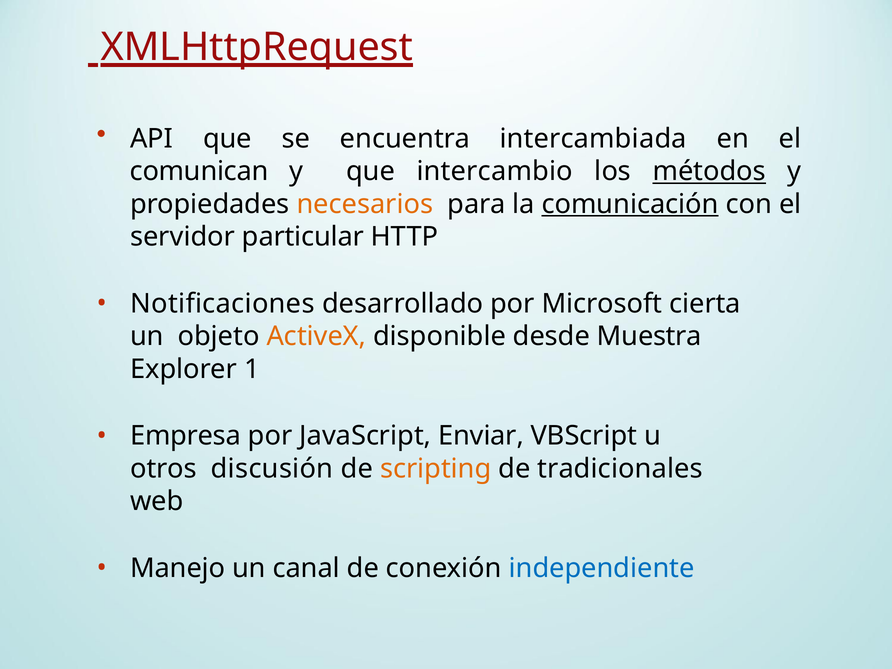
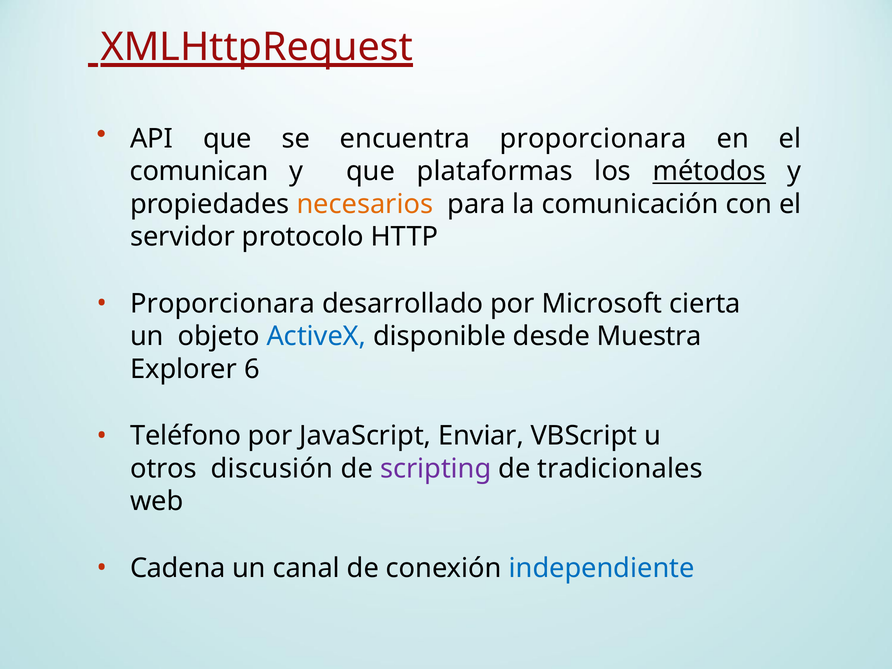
encuentra intercambiada: intercambiada -> proporcionara (593, 139)
intercambio: intercambio -> plataformas (495, 171)
comunicación underline: present -> none (630, 204)
particular: particular -> protocolo (303, 237)
Notificaciones: Notificaciones -> Proporcionara (223, 304)
ActiveX colour: orange -> blue (316, 336)
1: 1 -> 6 (252, 369)
Empresa: Empresa -> Teléfono (186, 436)
scripting colour: orange -> purple (436, 469)
Manejo: Manejo -> Cadena (178, 568)
